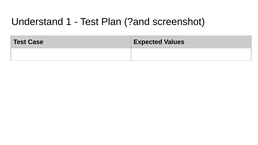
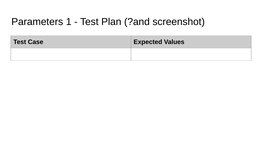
Understand: Understand -> Parameters (37, 22)
